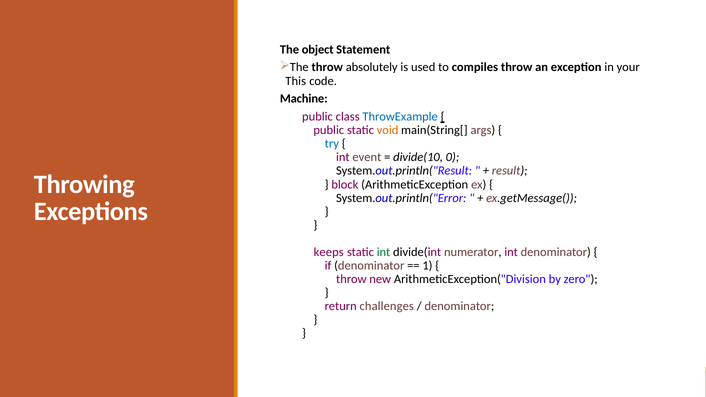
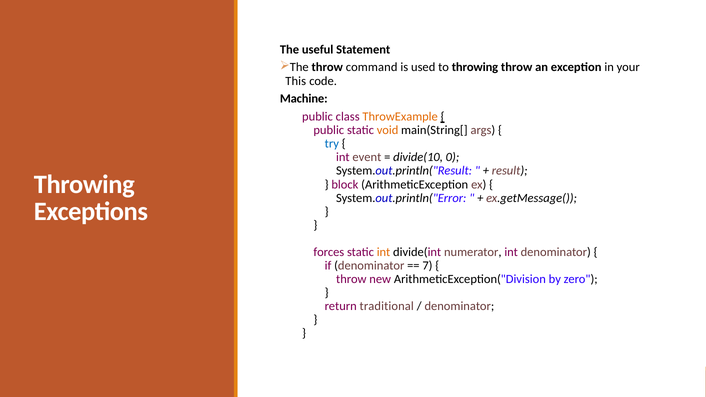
object: object -> useful (318, 49)
absolutely: absolutely -> command (372, 67)
to compiles: compiles -> throwing (475, 67)
ThrowExample colour: blue -> orange (400, 117)
keeps: keeps -> forces (329, 252)
int colour: green -> orange (384, 252)
1: 1 -> 7 (427, 266)
challenges: challenges -> traditional (387, 306)
